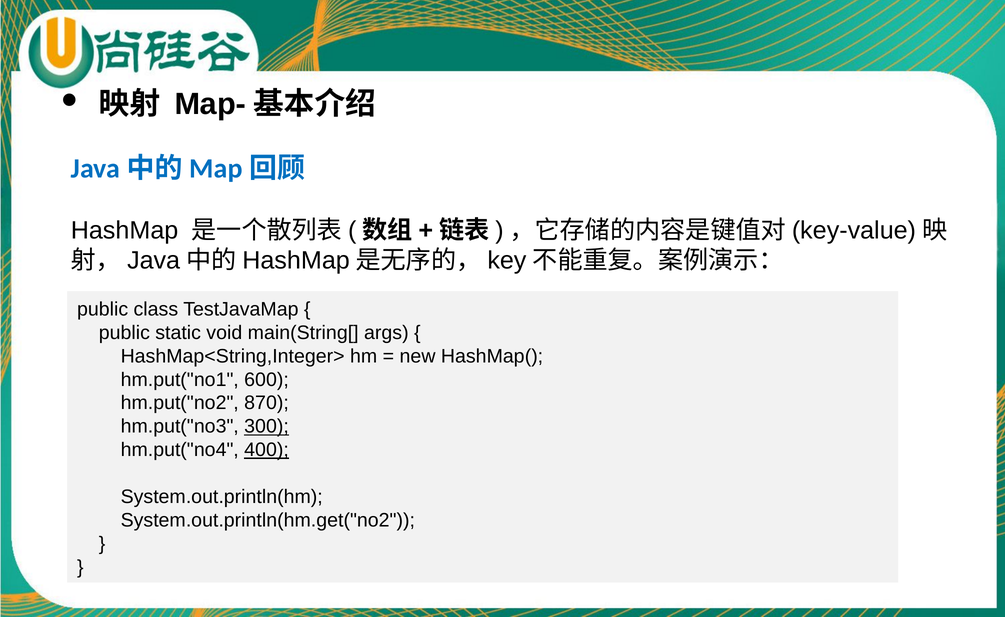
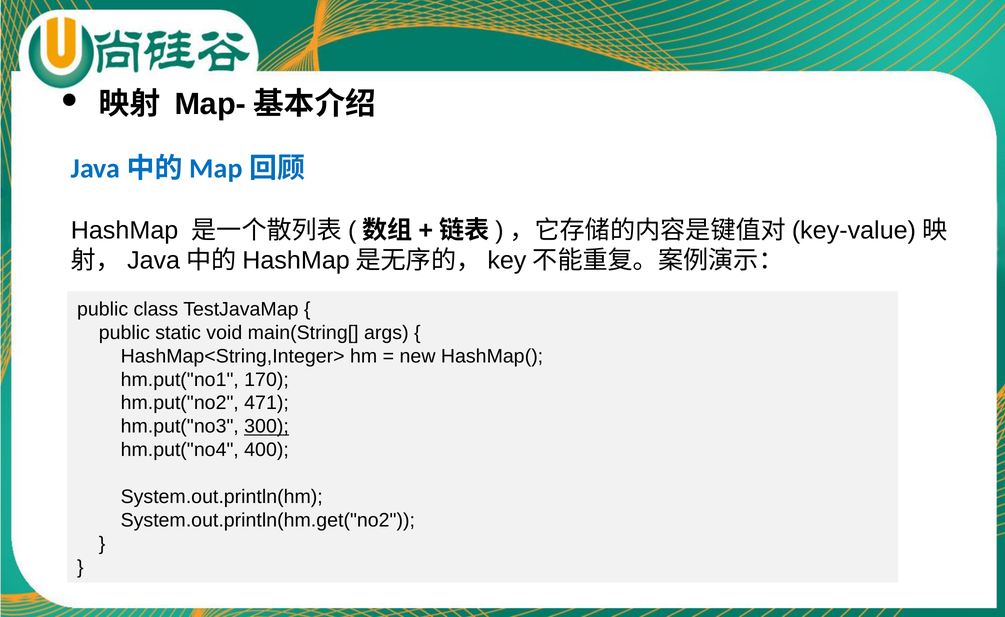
600: 600 -> 170 (267, 380)
870: 870 -> 471 (267, 403)
400 underline: present -> none (267, 450)
